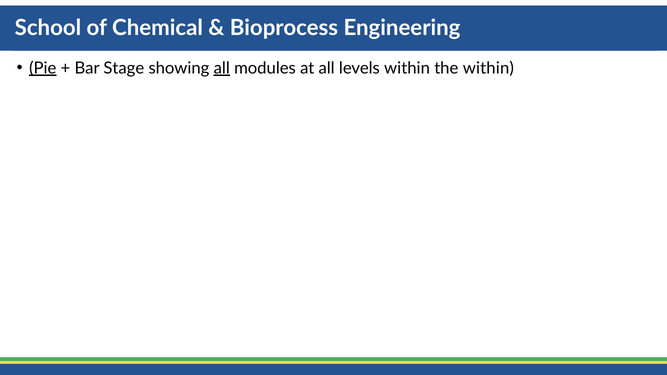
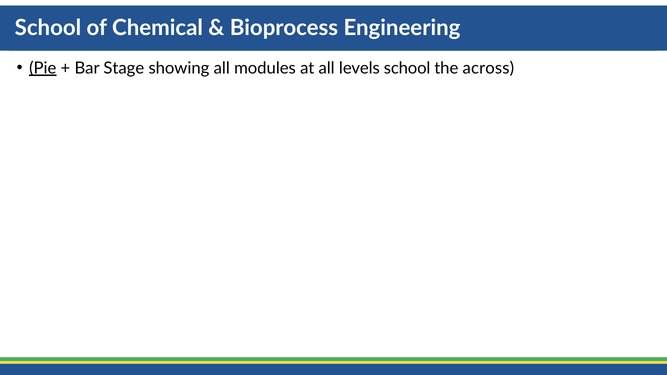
all underline: present -> none (222, 68)
levels within: within -> school (407, 68)
the within: within -> across (488, 68)
